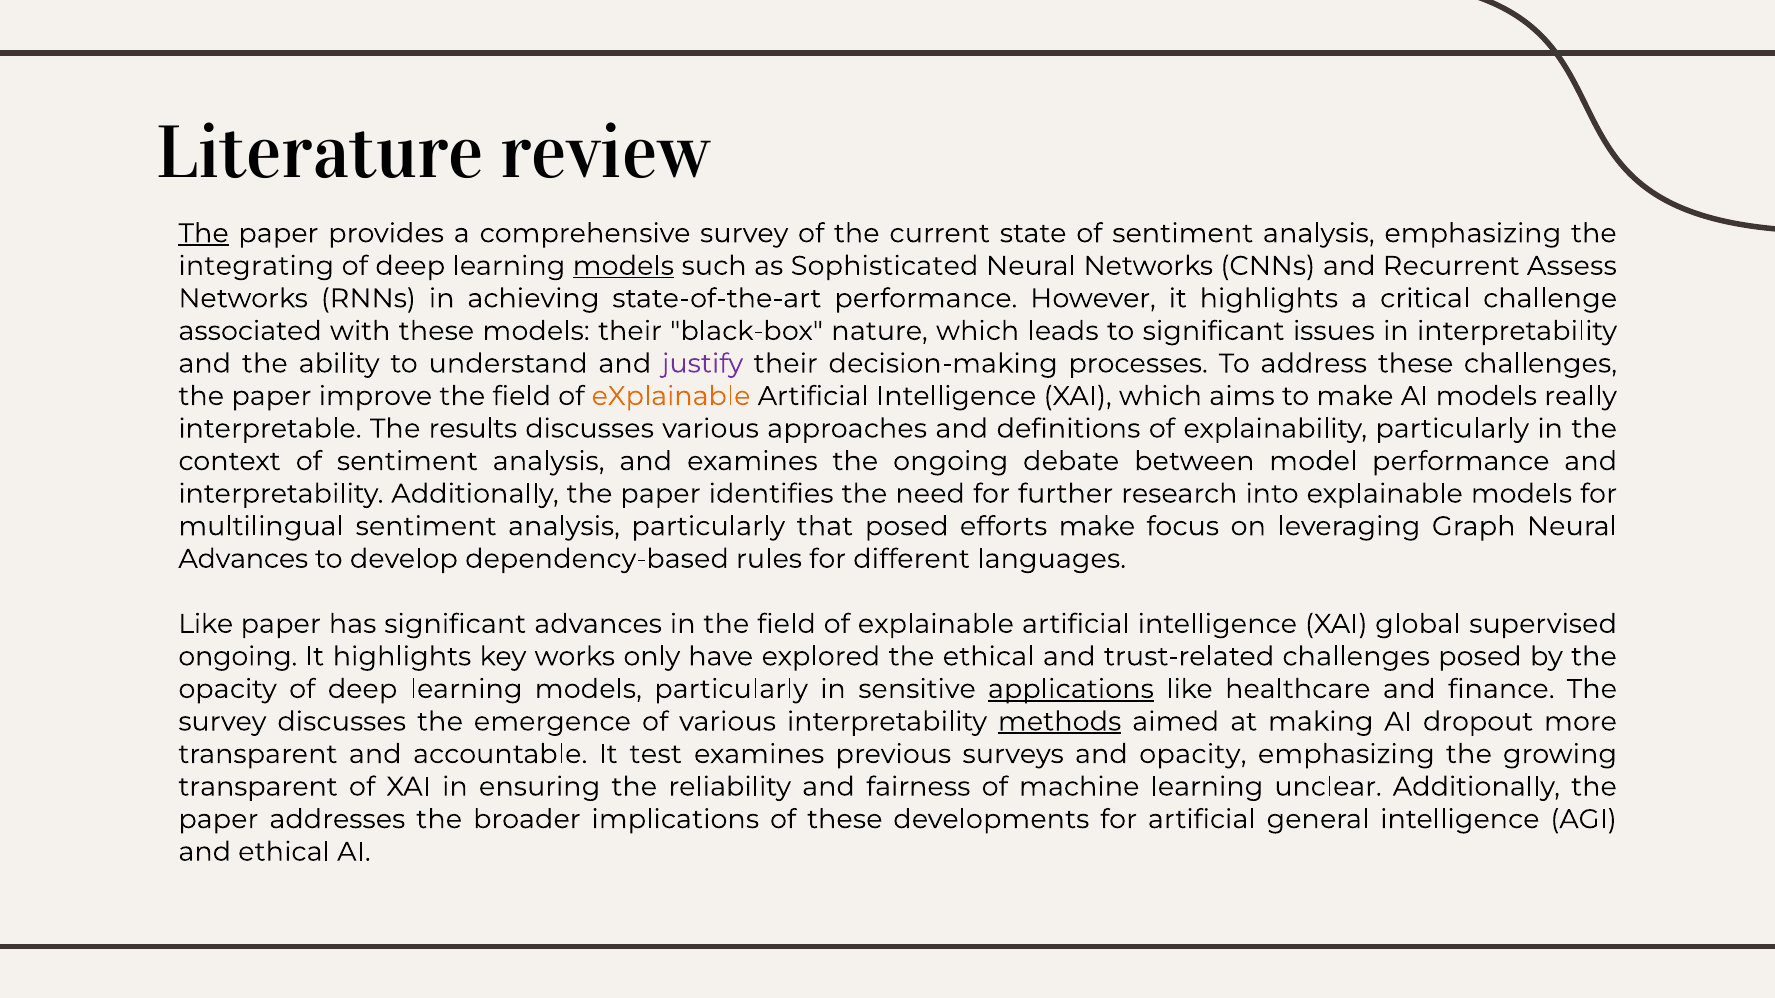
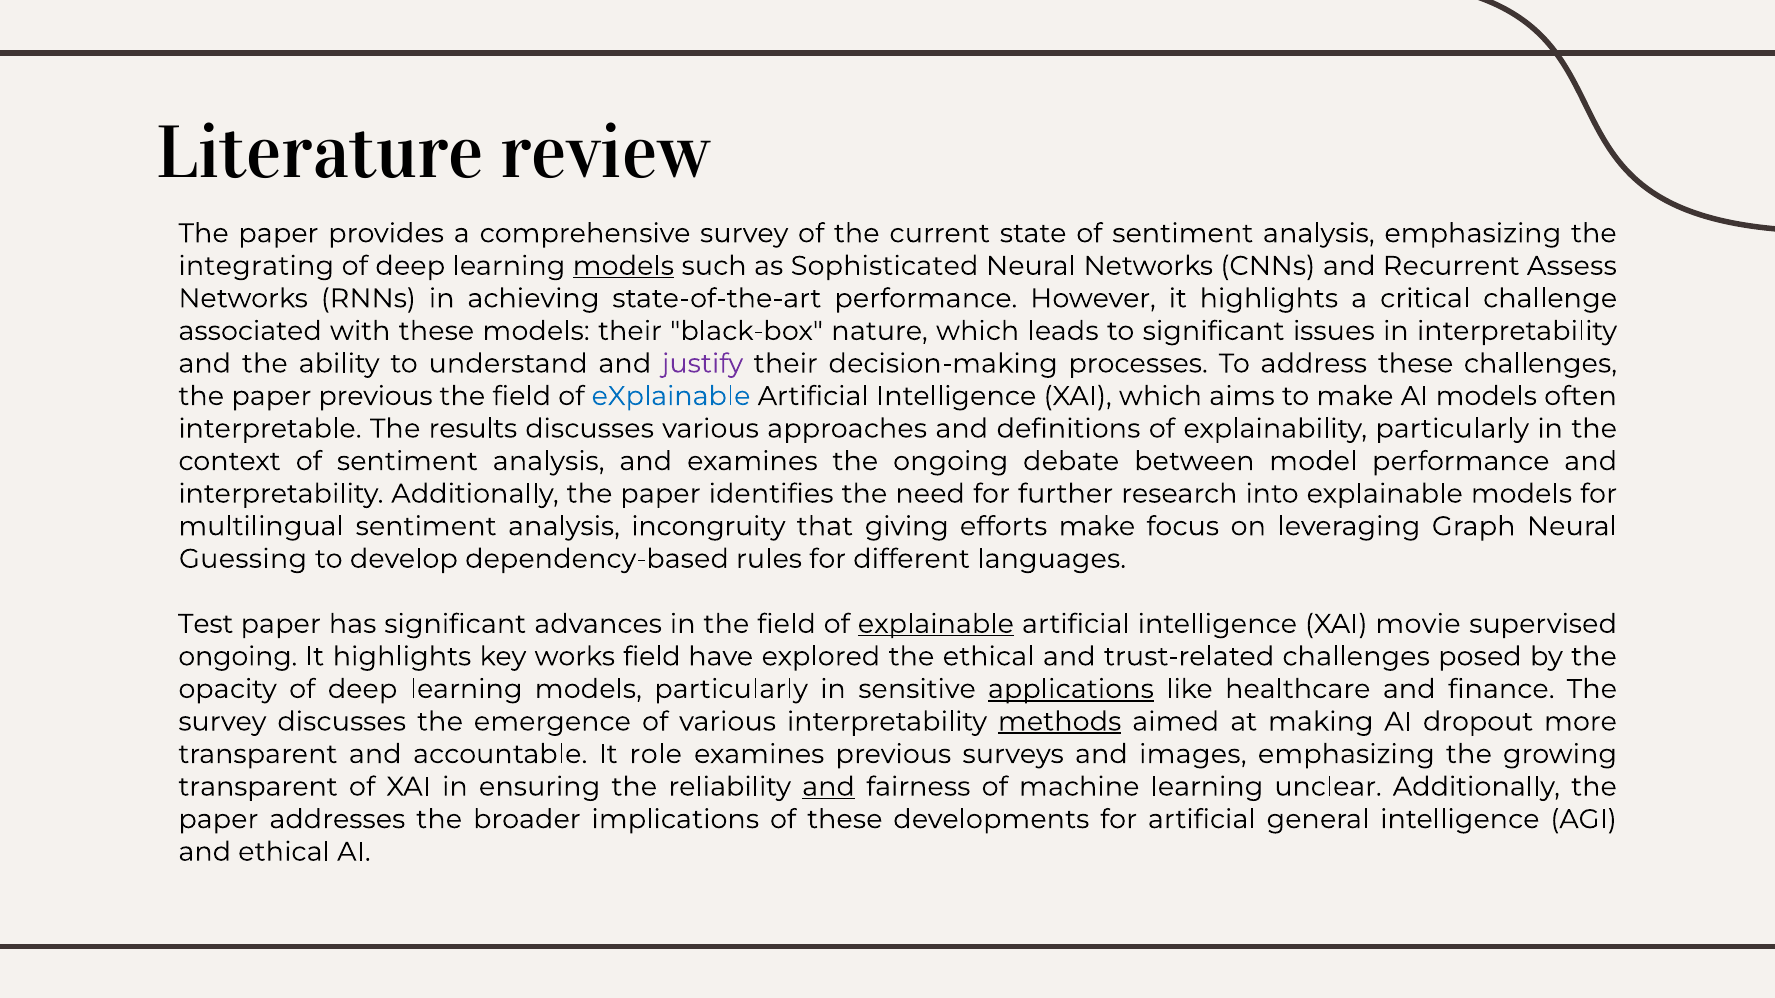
The underline: present -> none (204, 233)
paper improve: improve -> previous (376, 396)
eXplainable colour: orange -> blue (671, 396)
really: really -> often (1580, 396)
analysis particularly: particularly -> incongruity (708, 527)
that posed: posed -> giving (907, 527)
Advances: Advances -> Guessing (243, 559)
Like: Like -> Test (206, 624)
explainable underline: none -> present (936, 624)
global: global -> movie (1418, 624)
works only: only -> field (652, 657)
test: test -> role (656, 755)
and opacity: opacity -> images (1193, 755)
and underline: none -> present (828, 787)
